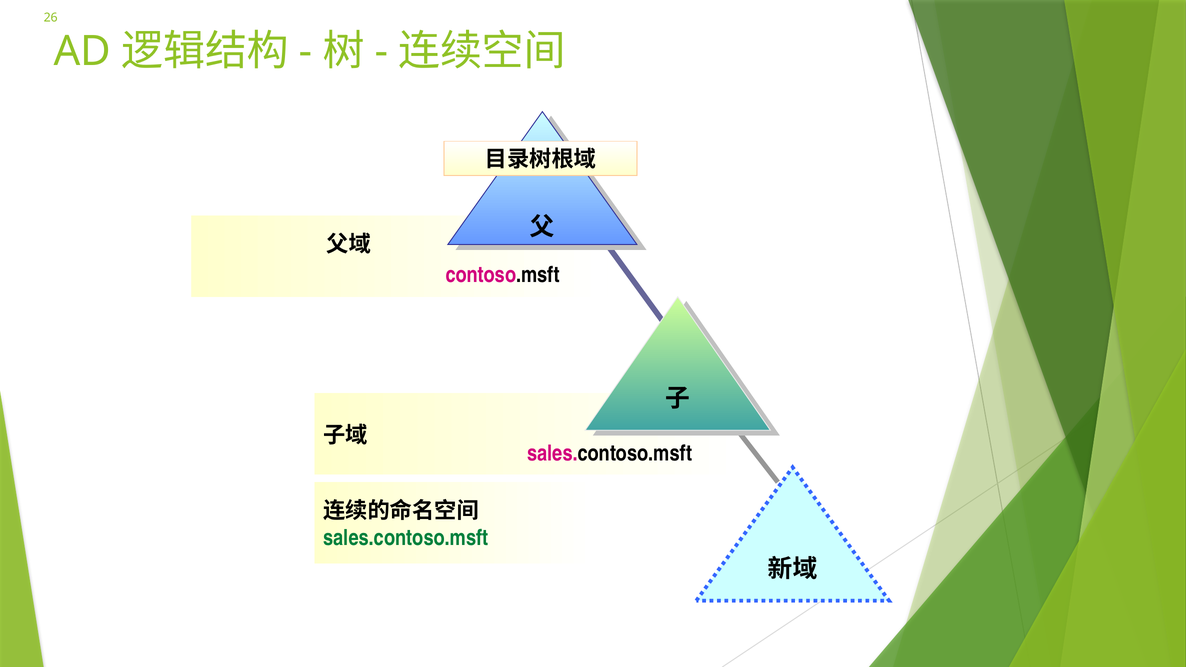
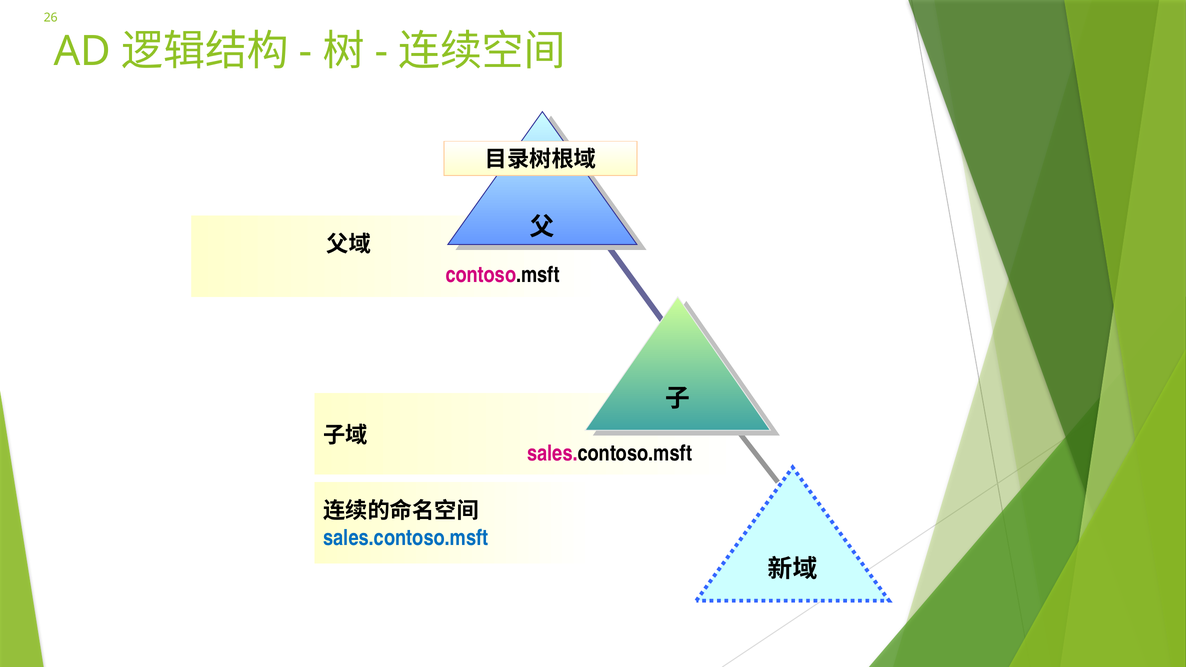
sales.contoso.msft colour: green -> blue (406, 538)
